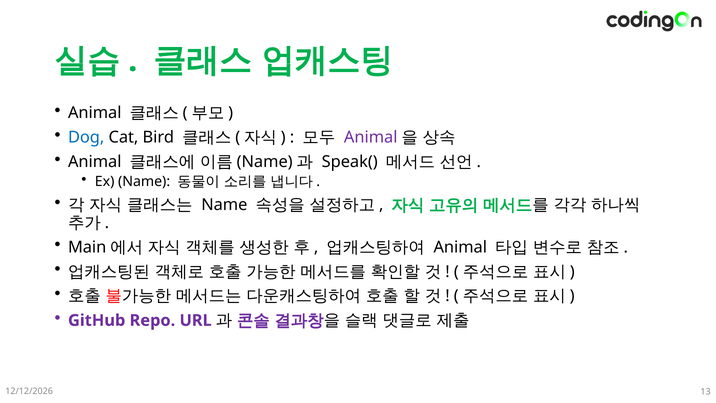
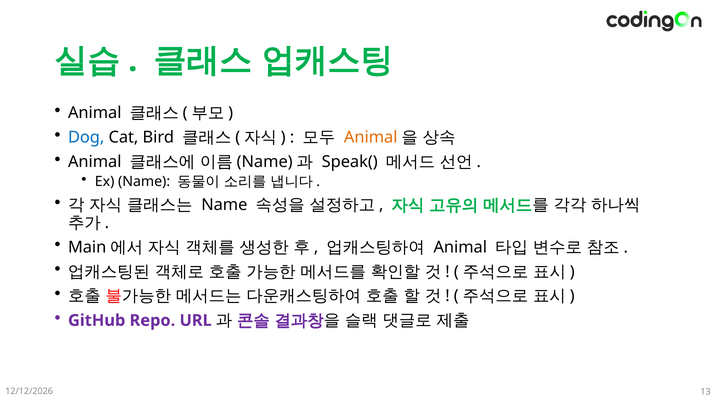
Animal colour: purple -> orange (371, 137)
